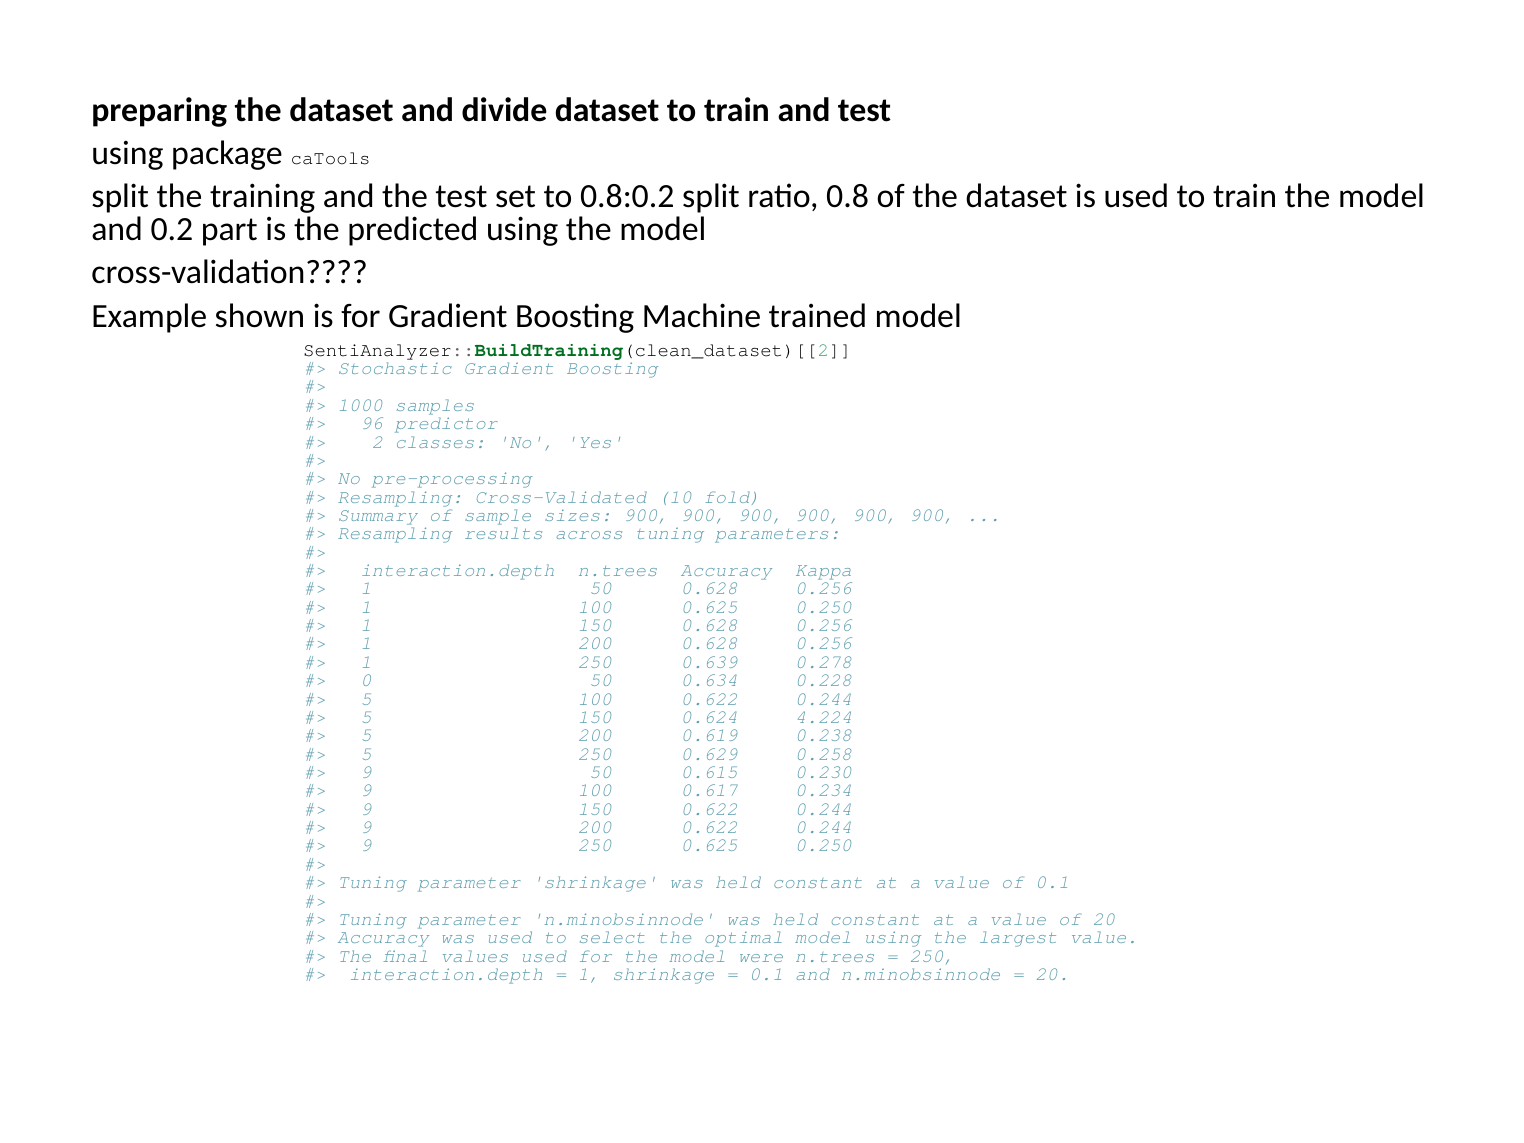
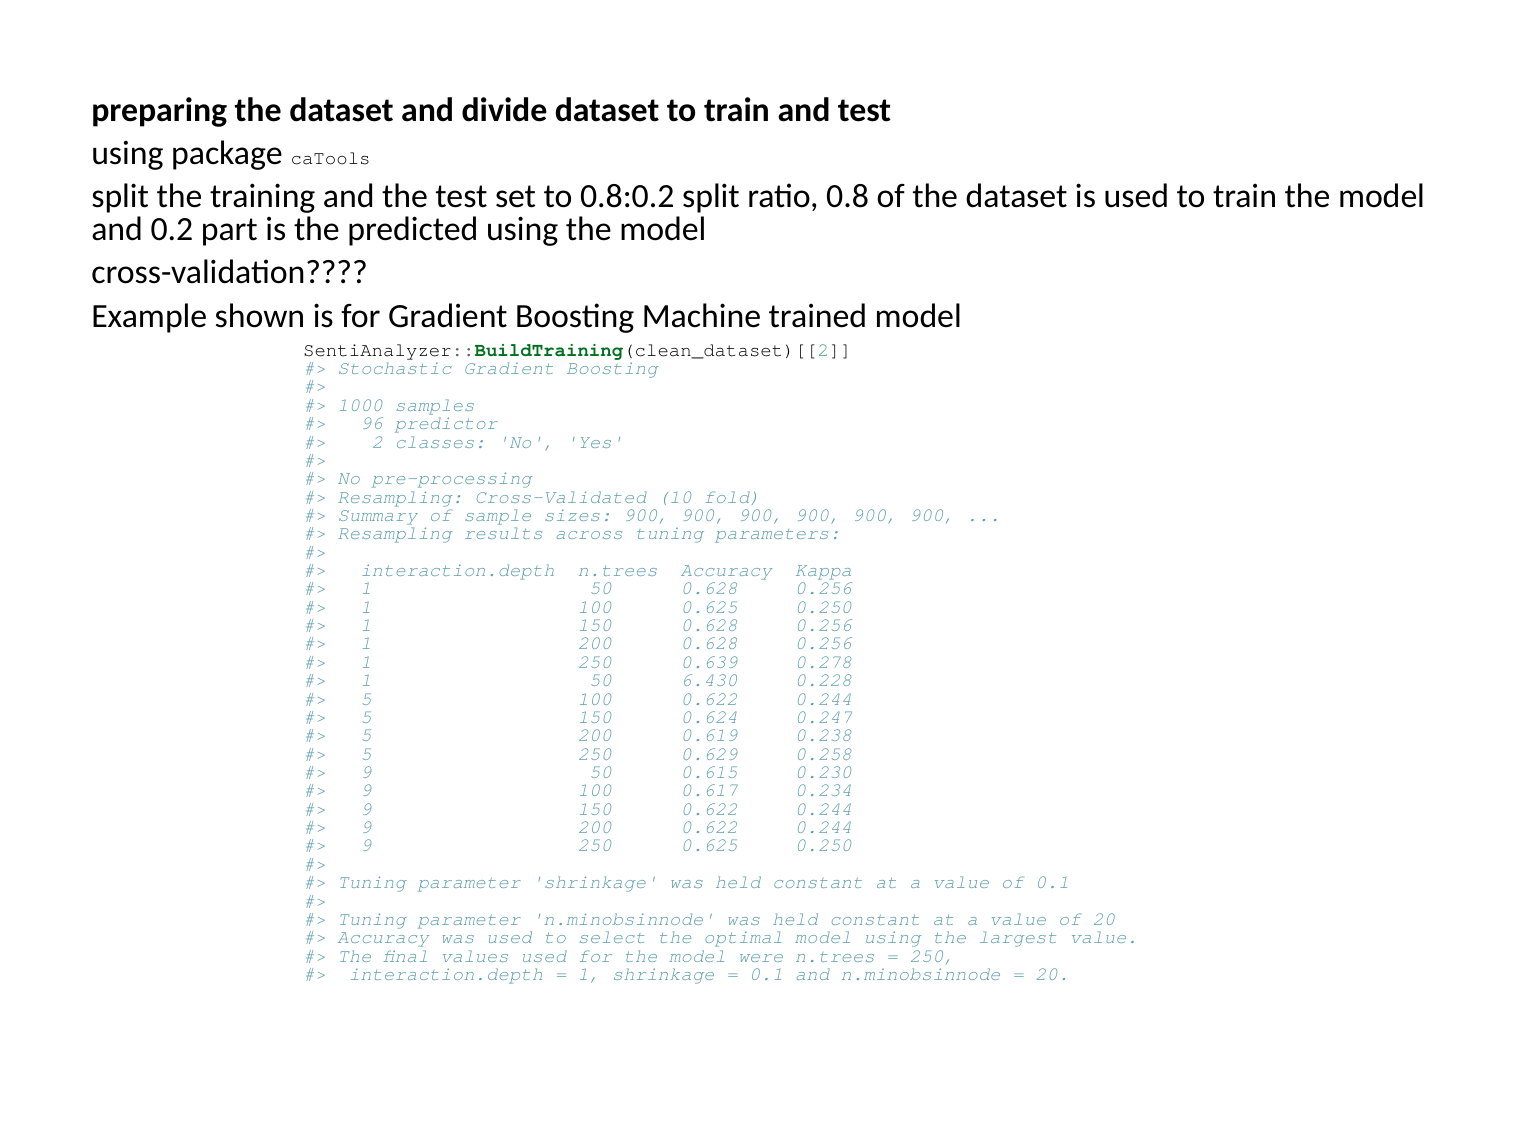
0: 0 -> 1 (366, 680)
0.634: 0.634 -> 6.430 (709, 680)
4.224: 4.224 -> 0.247 (824, 717)
